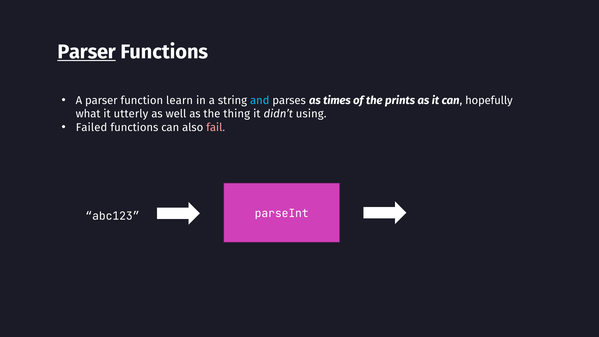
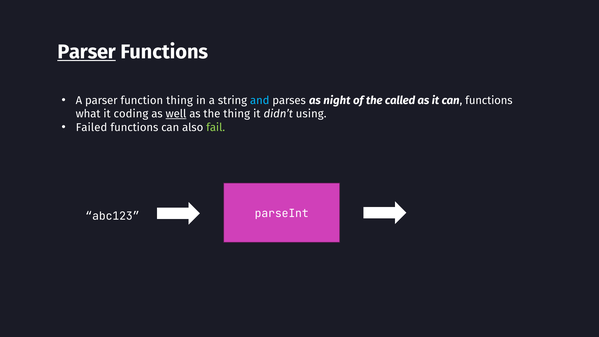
function learn: learn -> thing (180, 100)
times: times -> night (337, 100)
prints: prints -> called (400, 100)
can hopefully: hopefully -> functions (489, 100)
utterly: utterly -> coding (131, 114)
well underline: none -> present (176, 114)
fail colour: pink -> light green (216, 127)
